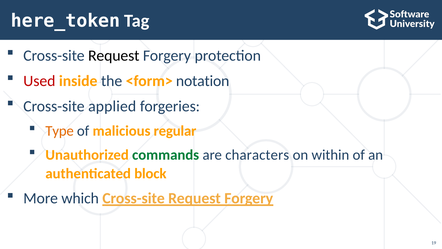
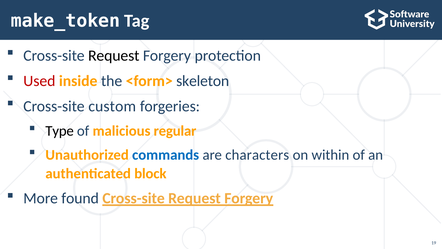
here_token: here_token -> make_token (65, 21)
notation: notation -> skeleton (203, 81)
applied: applied -> custom (112, 106)
Type colour: orange -> black (60, 131)
commands colour: green -> blue (166, 155)
which: which -> found (80, 198)
